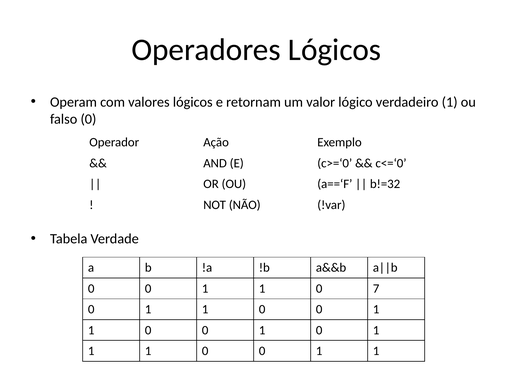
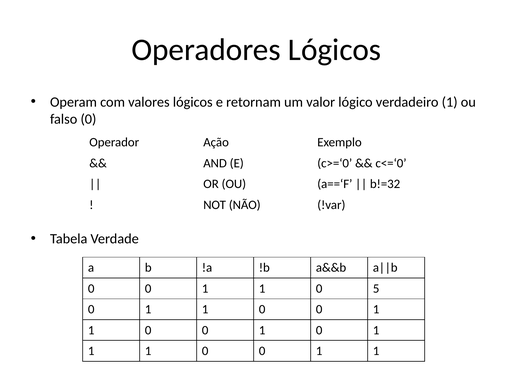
7: 7 -> 5 (376, 288)
